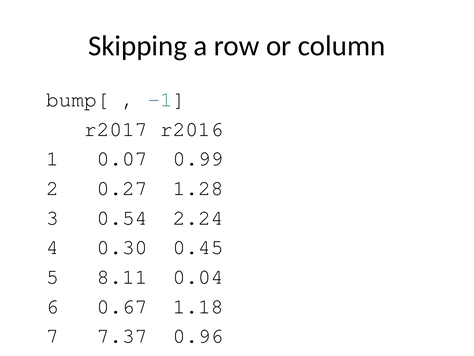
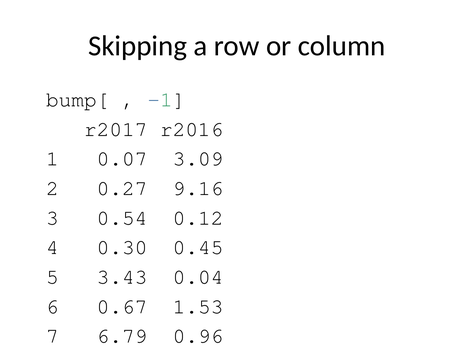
0.99: 0.99 -> 3.09 (198, 158)
1.28: 1.28 -> 9.16 (198, 188)
2.24: 2.24 -> 0.12 (198, 217)
8.11: 8.11 -> 3.43 (122, 276)
1.18: 1.18 -> 1.53 (198, 306)
7.37: 7.37 -> 6.79 (122, 335)
